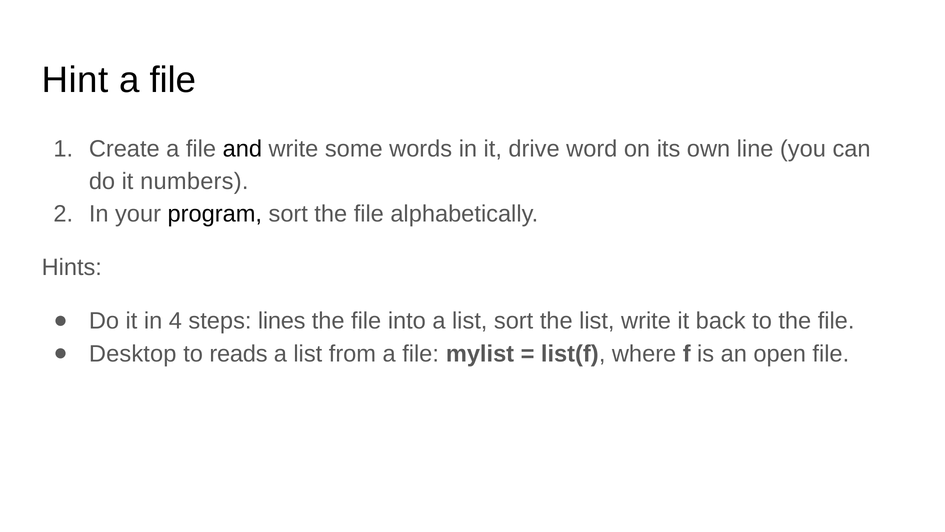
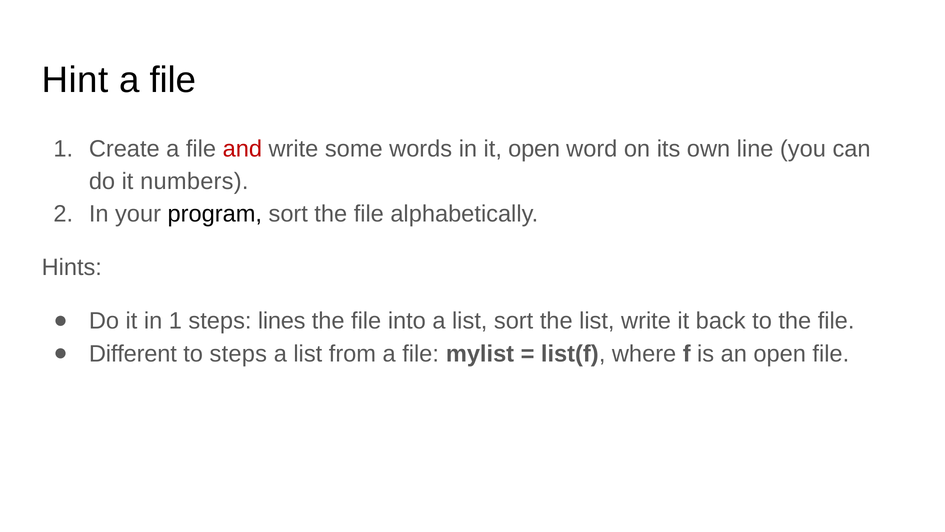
and colour: black -> red (242, 149)
it drive: drive -> open (534, 149)
in 4: 4 -> 1 (175, 321)
Desktop: Desktop -> Different (133, 354)
to reads: reads -> steps (238, 354)
